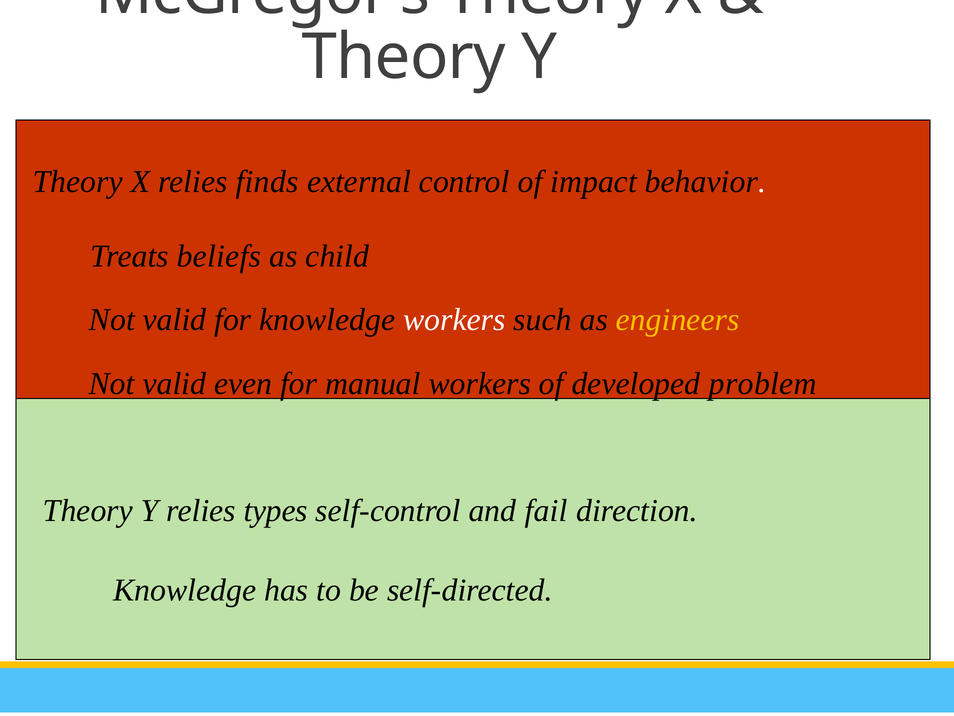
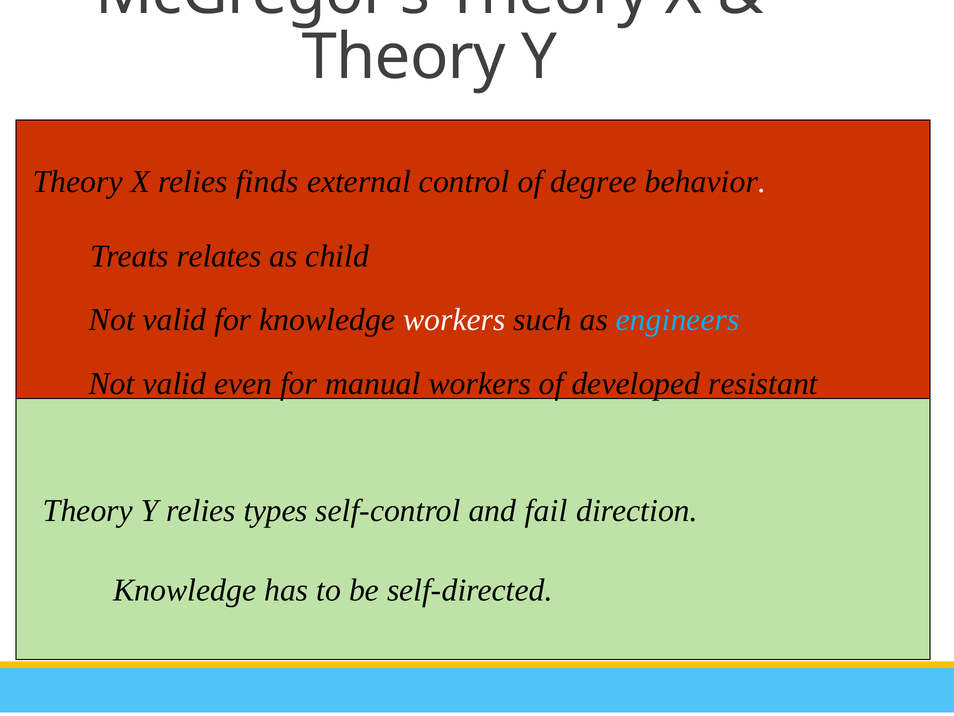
impact: impact -> degree (594, 182)
beliefs: beliefs -> relates (219, 256)
engineers colour: yellow -> light blue (678, 320)
problem: problem -> resistant (763, 383)
